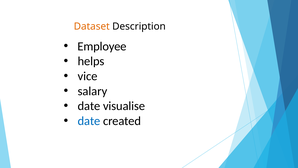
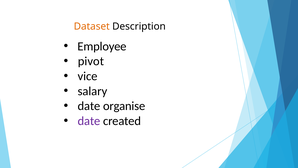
helps: helps -> pivot (91, 61)
visualise: visualise -> organise (124, 106)
date colour: blue -> purple (89, 121)
